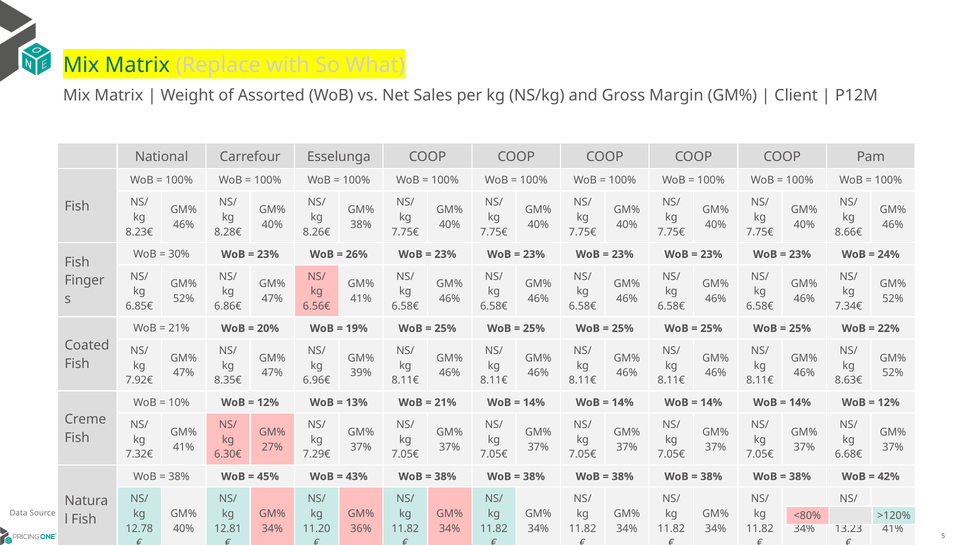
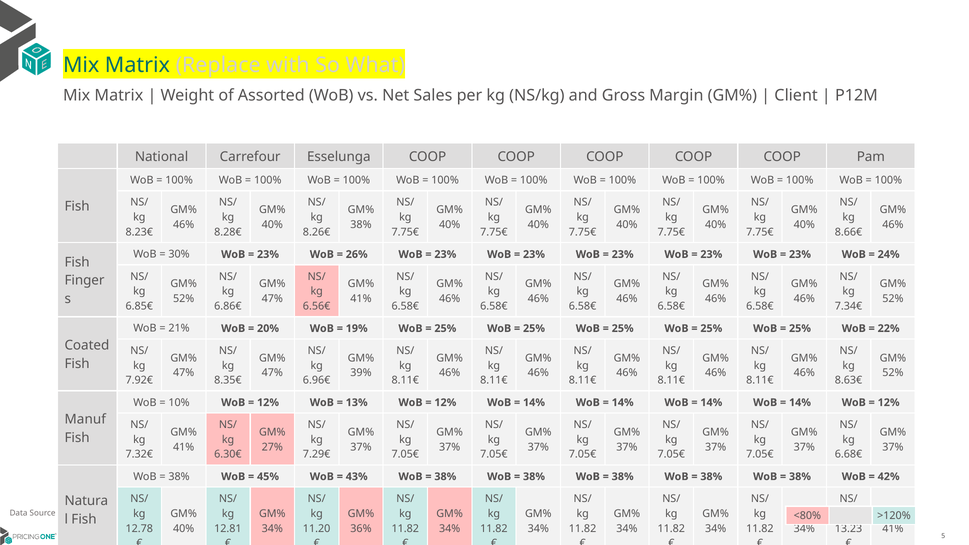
21%: 21% -> 12% (445, 403)
Creme: Creme -> Manuf (85, 420)
